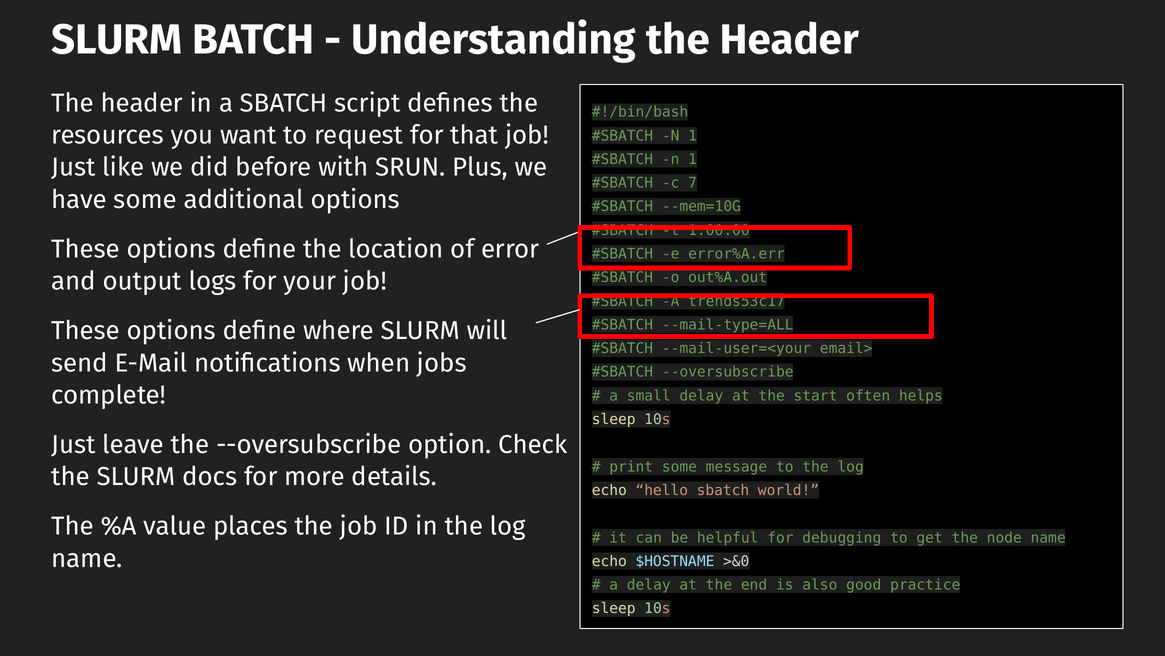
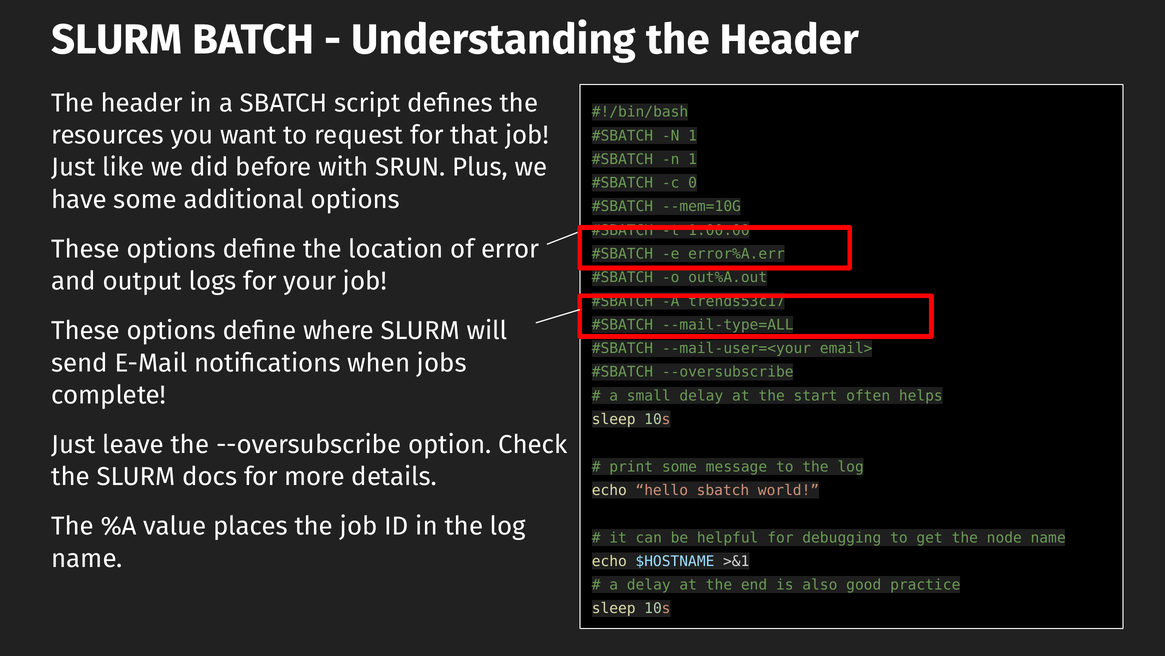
7: 7 -> 0 (693, 183)
>&0: >&0 -> >&1 (736, 561)
